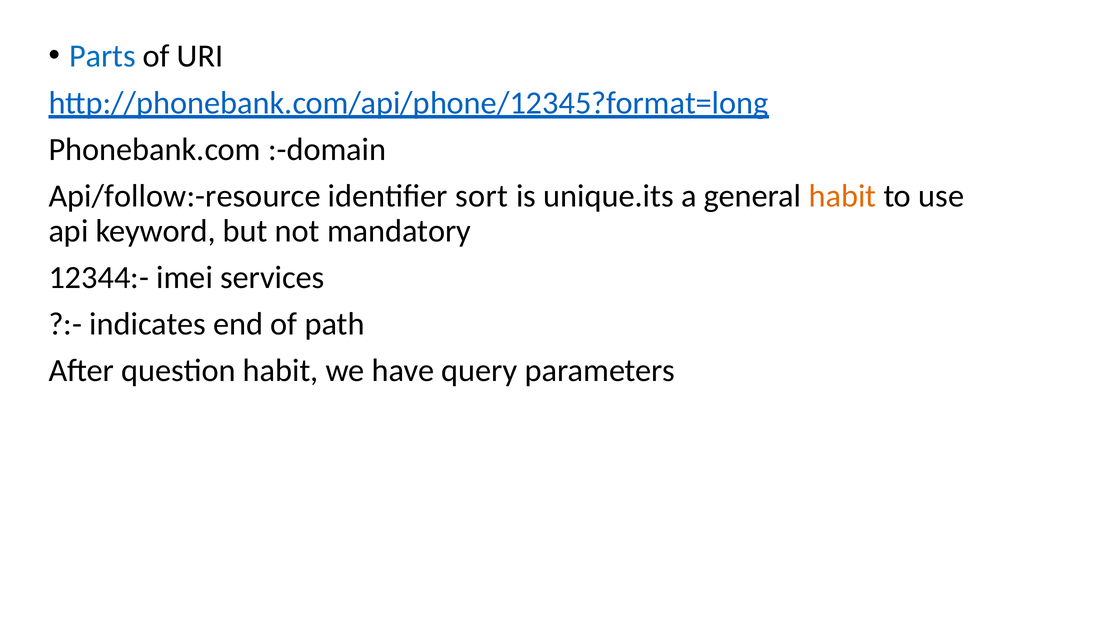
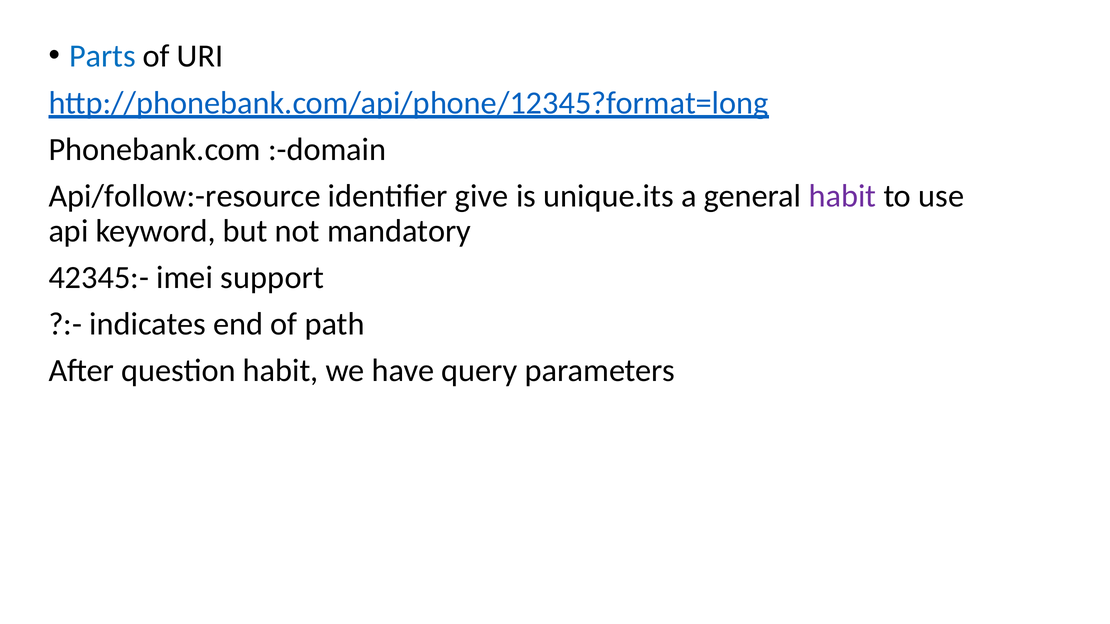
sort: sort -> give (482, 196)
habit colour: orange -> purple (842, 196)
12344:-: 12344:- -> 42345:- (99, 278)
services: services -> support (272, 278)
